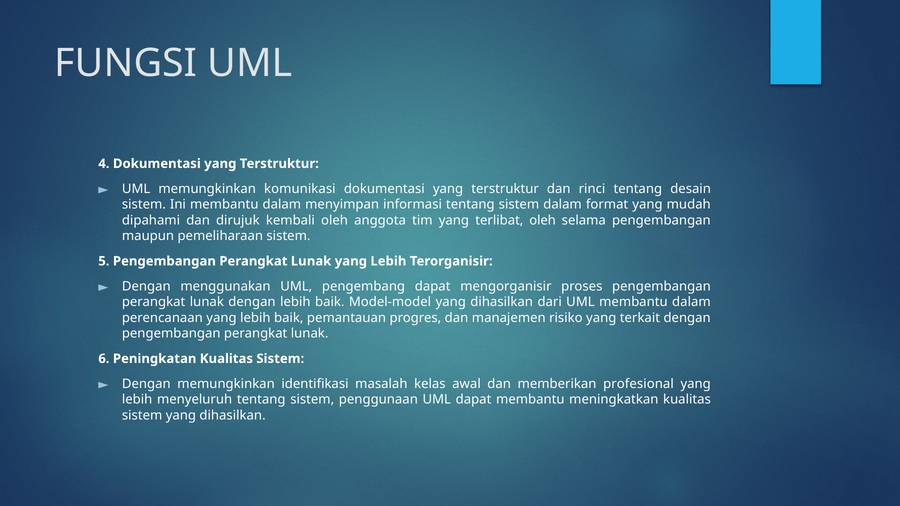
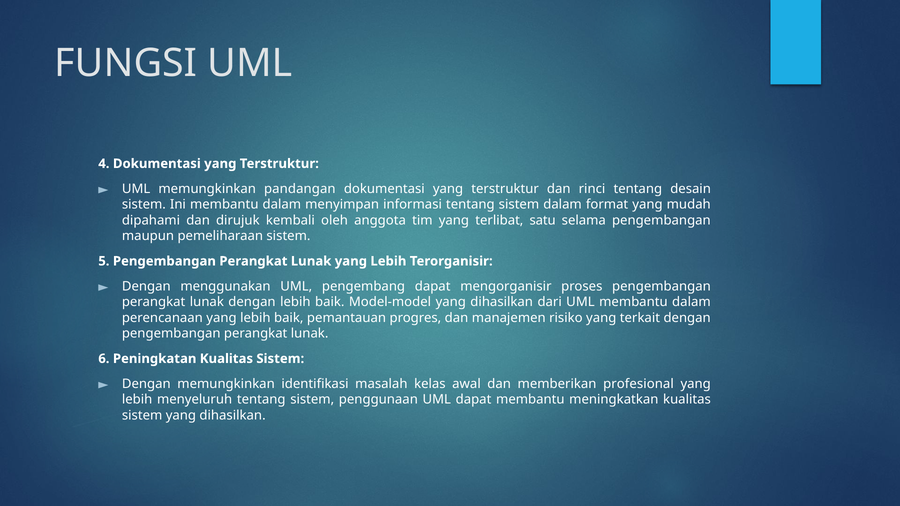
komunikasi: komunikasi -> pandangan (300, 189)
terlibat oleh: oleh -> satu (543, 220)
